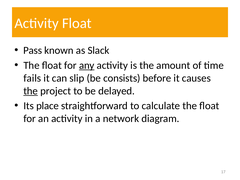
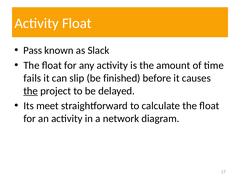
any underline: present -> none (87, 65)
consists: consists -> finished (122, 78)
place: place -> meet (47, 106)
